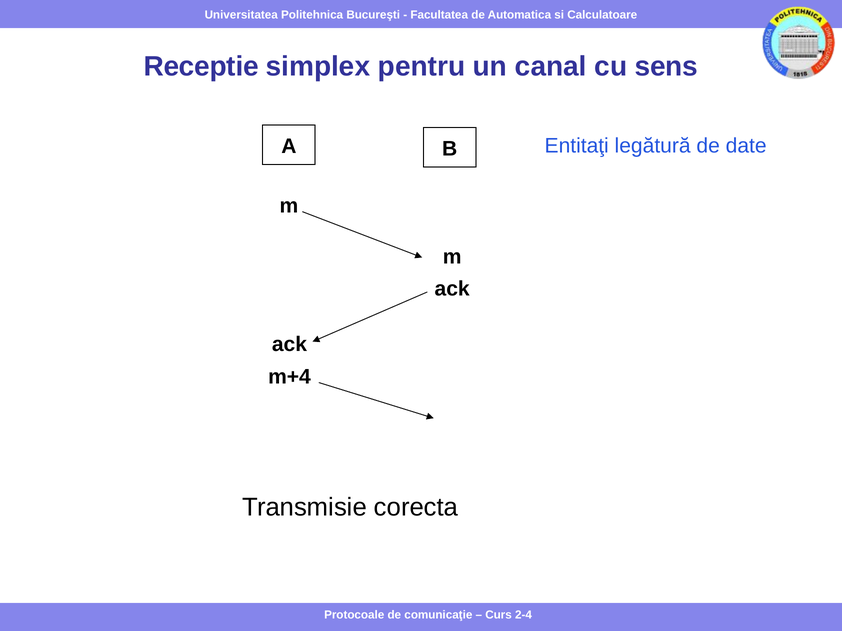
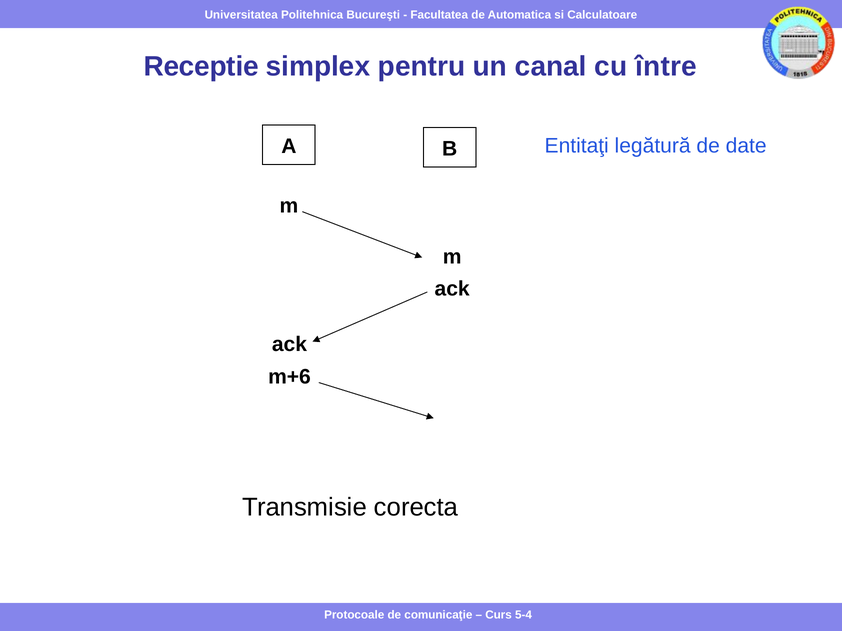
sens: sens -> între (666, 66)
m+4: m+4 -> m+6 (289, 377)
2-4: 2-4 -> 5-4 (523, 615)
